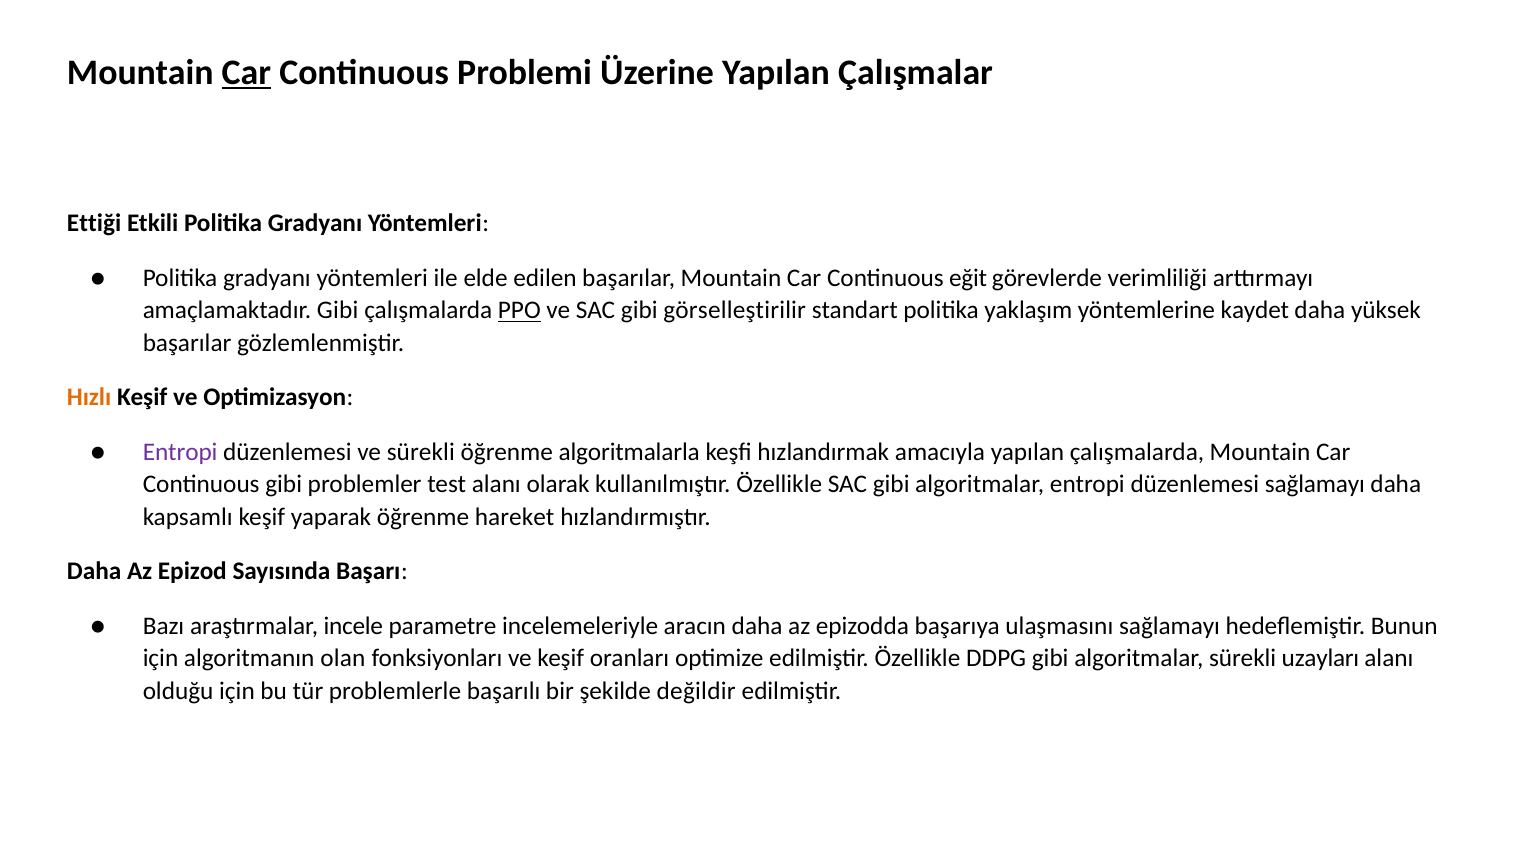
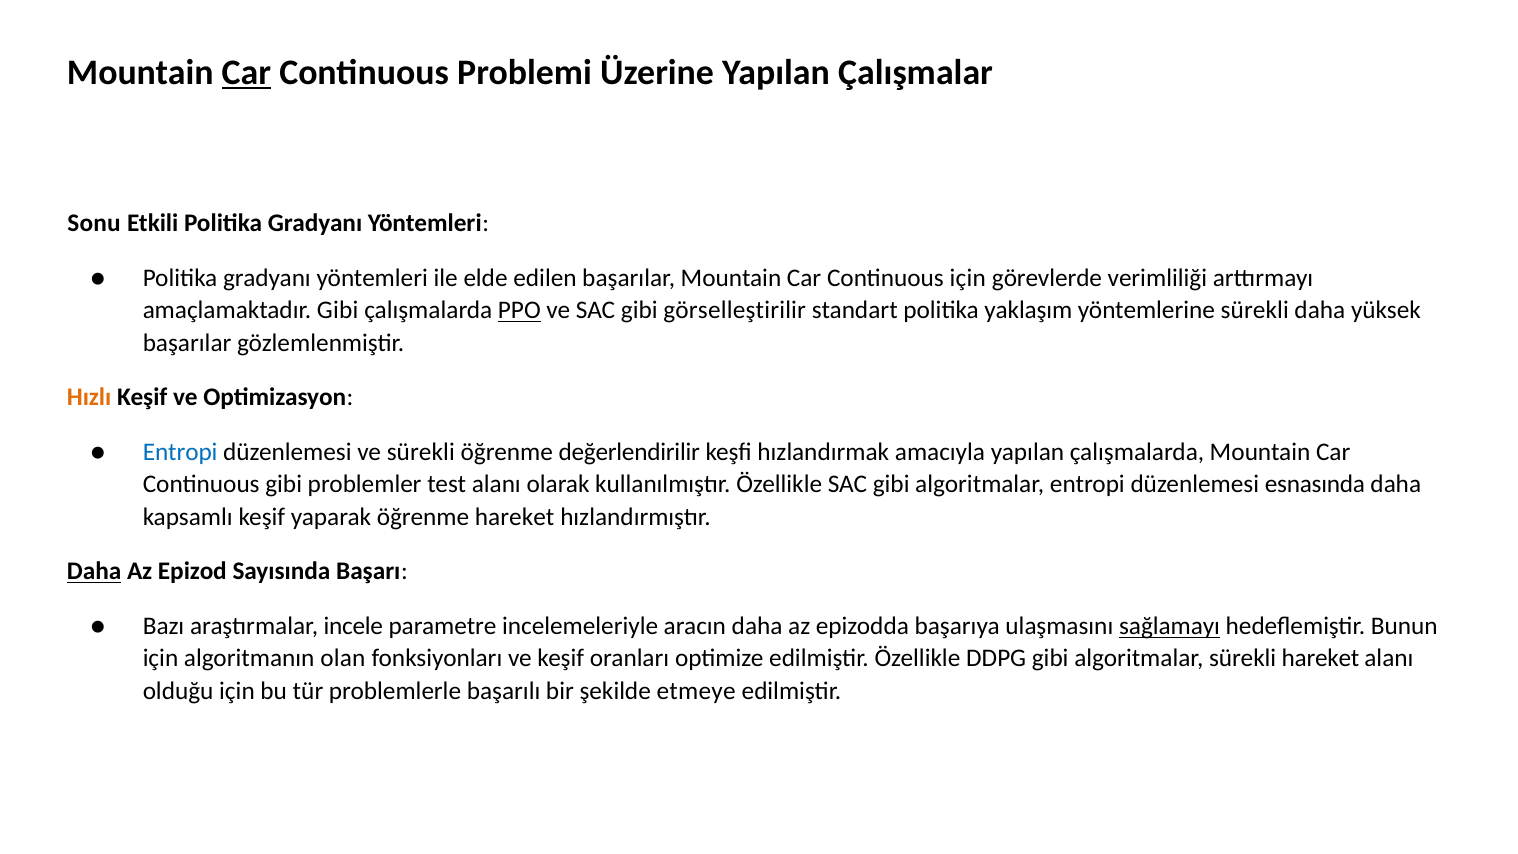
Ettiği: Ettiği -> Sonu (94, 223)
Continuous eğit: eğit -> için (968, 278)
yöntemlerine kaydet: kaydet -> sürekli (1255, 310)
Entropi colour: purple -> blue (180, 452)
algoritmalarla: algoritmalarla -> değerlendirilir (629, 452)
düzenlemesi sağlamayı: sağlamayı -> esnasında (1315, 485)
Daha underline: none -> present (94, 572)
sağlamayı underline: none -> present (1170, 626)
sürekli uzayları: uzayları -> hareket (1321, 659)
değildir: değildir -> etmeye (696, 691)
